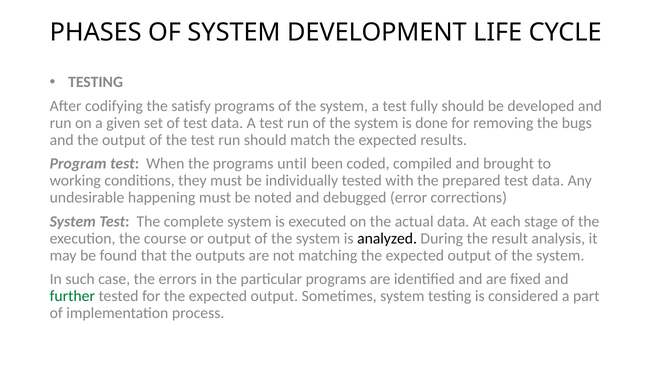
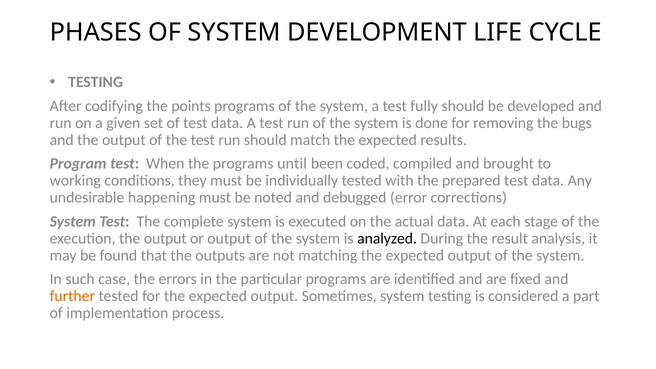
satisfy: satisfy -> points (191, 106)
execution the course: course -> output (165, 238)
further colour: green -> orange (72, 296)
